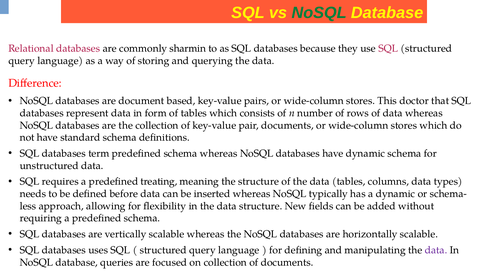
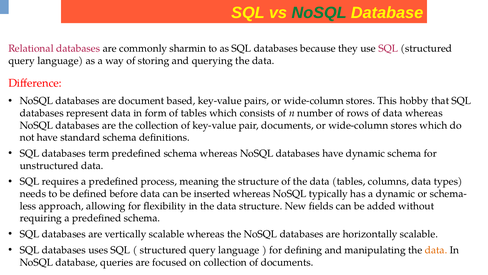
doctor: doctor -> hobby (414, 101)
treating: treating -> process (159, 181)
data colour: purple -> orange (436, 250)
